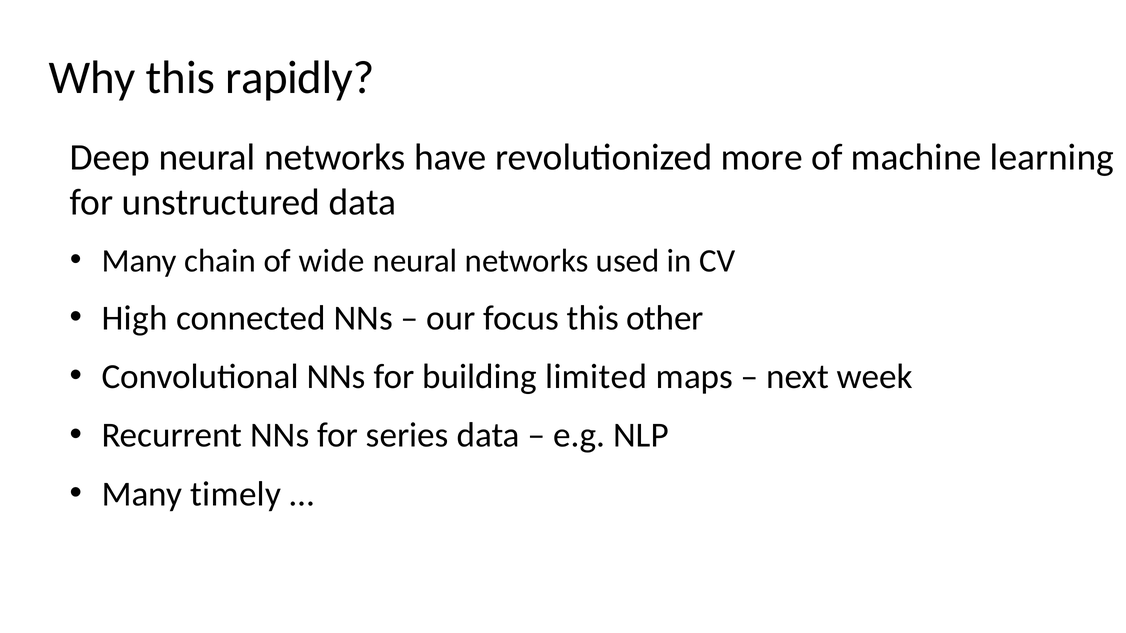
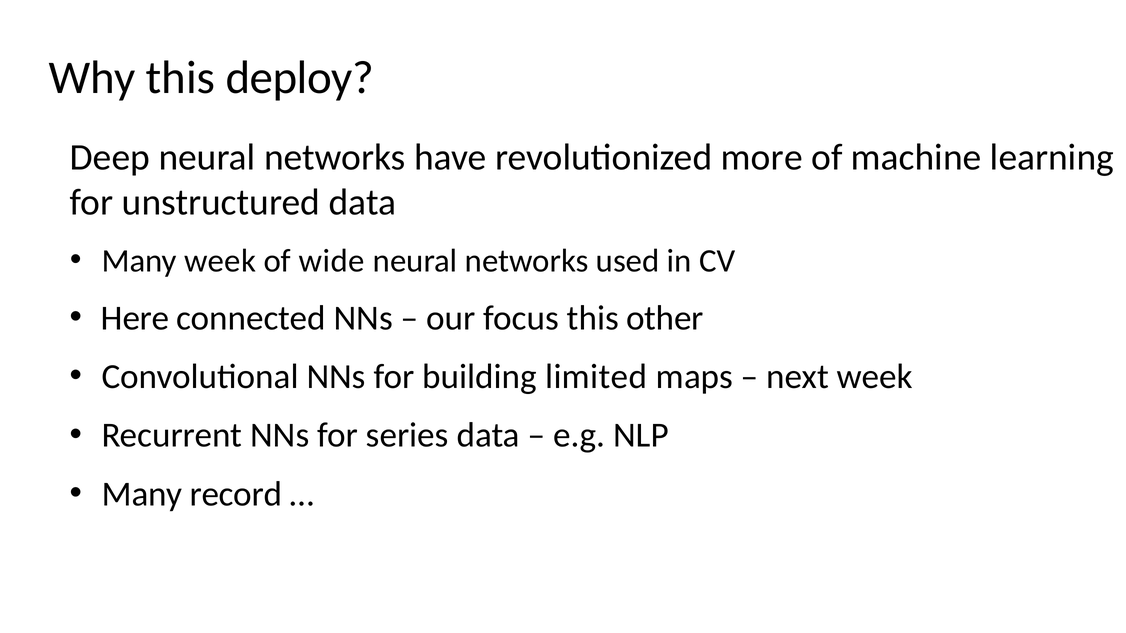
rapidly: rapidly -> deploy (300, 78)
Many chain: chain -> week (220, 261)
High: High -> Here (135, 318)
timely: timely -> record (236, 494)
